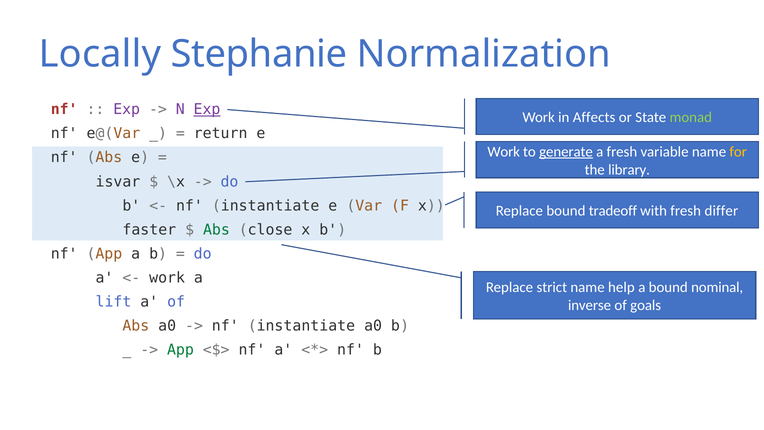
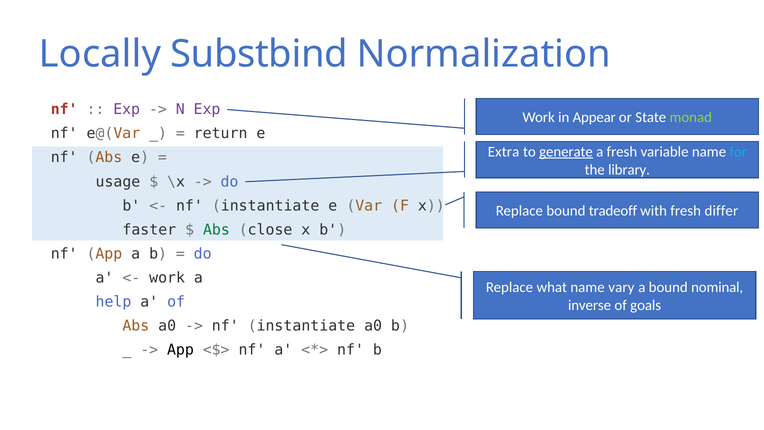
Stephanie: Stephanie -> Substbind (259, 54)
Exp underline: present -> none (207, 109)
Affects: Affects -> Appear (594, 117)
Work: Work -> Extra (504, 152)
for colour: yellow -> light blue (738, 152)
isvar: isvar -> usage (118, 182)
strict: strict -> what (552, 287)
help: help -> vary (621, 287)
lift: lift -> help (113, 302)
App colour: green -> black (180, 350)
